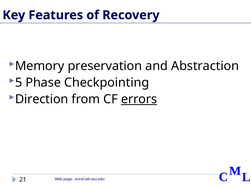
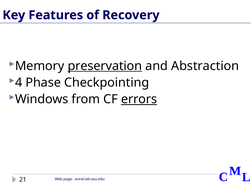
preservation underline: none -> present (105, 66)
5: 5 -> 4 (19, 83)
Direction: Direction -> Windows (42, 99)
